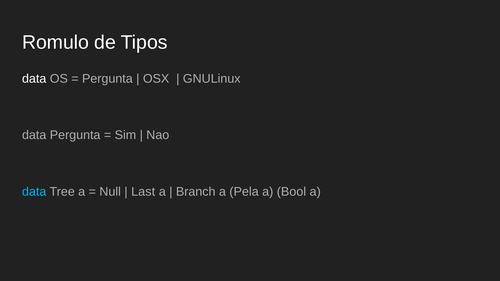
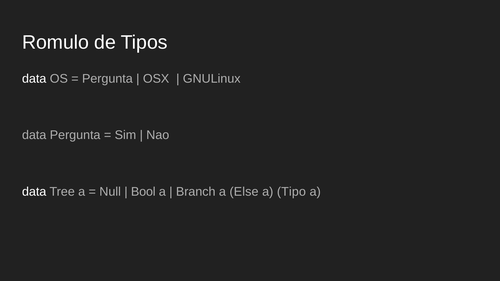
data colour: light blue -> white (34, 192)
Last: Last -> Bool (143, 192)
Pela: Pela -> Else (244, 192)
Bool: Bool -> Tipo (291, 192)
